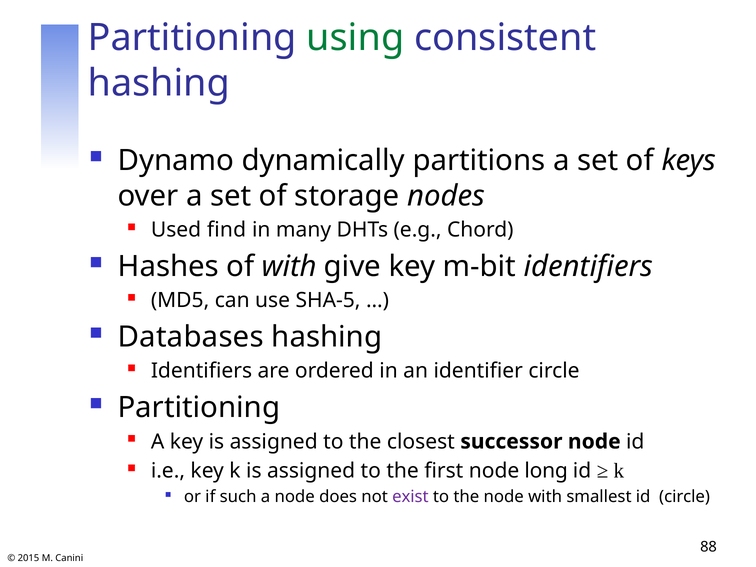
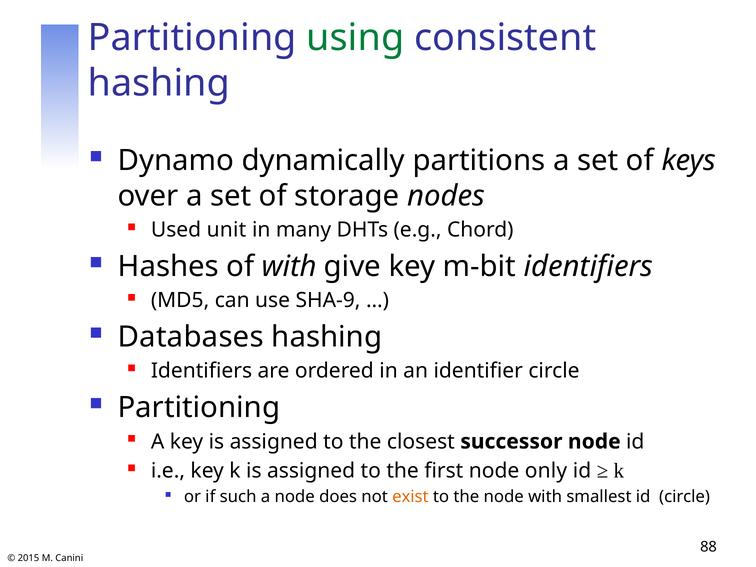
find: find -> unit (226, 230)
SHA-5: SHA-5 -> SHA-9 (328, 300)
long: long -> only (546, 471)
exist colour: purple -> orange (410, 497)
